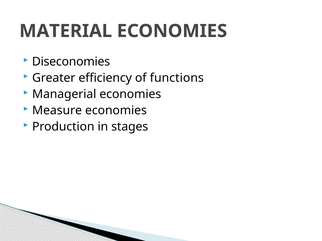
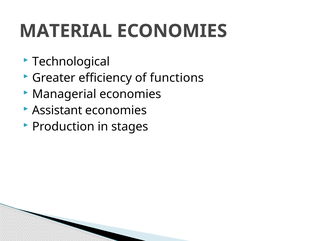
Diseconomies: Diseconomies -> Technological (71, 62)
Measure: Measure -> Assistant (57, 111)
